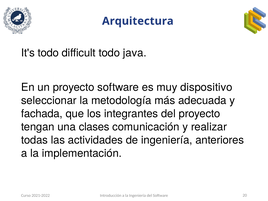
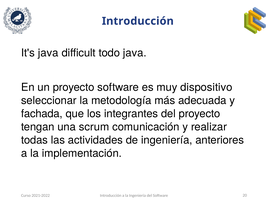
Arquitectura: Arquitectura -> Introducción (138, 21)
It's todo: todo -> java (48, 53)
clases: clases -> scrum (94, 127)
